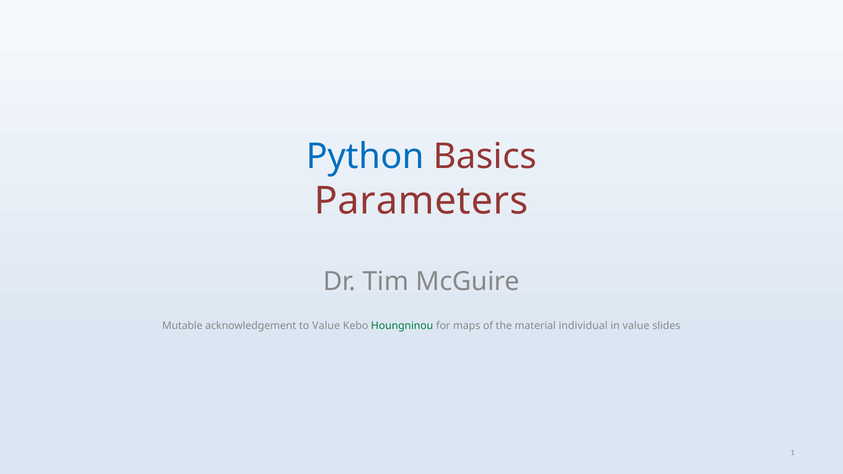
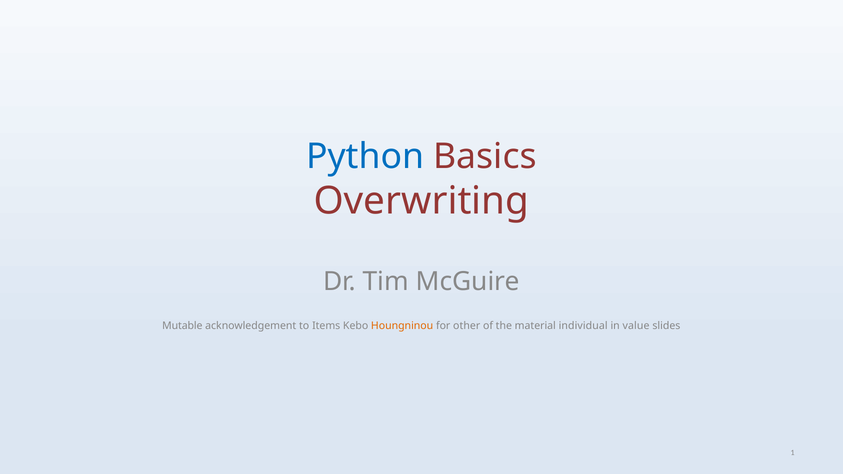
Parameters: Parameters -> Overwriting (421, 201)
to Value: Value -> Items (326, 326)
Houngninou colour: green -> orange (402, 326)
maps: maps -> other (467, 326)
